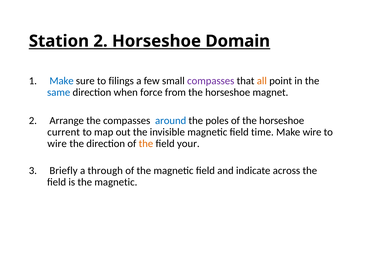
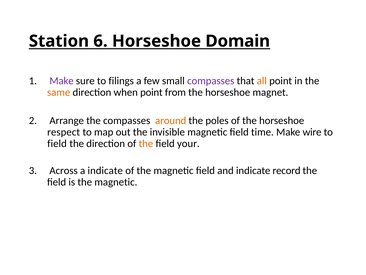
Station 2: 2 -> 6 (100, 41)
Make colour: blue -> purple (62, 81)
same colour: blue -> orange (59, 92)
when force: force -> point (151, 92)
around colour: blue -> orange (171, 120)
current: current -> respect (64, 132)
wire: wire -> field (57, 143)
Briefly: Briefly -> Across (64, 170)
a through: through -> indicate (105, 170)
across: across -> record (287, 170)
